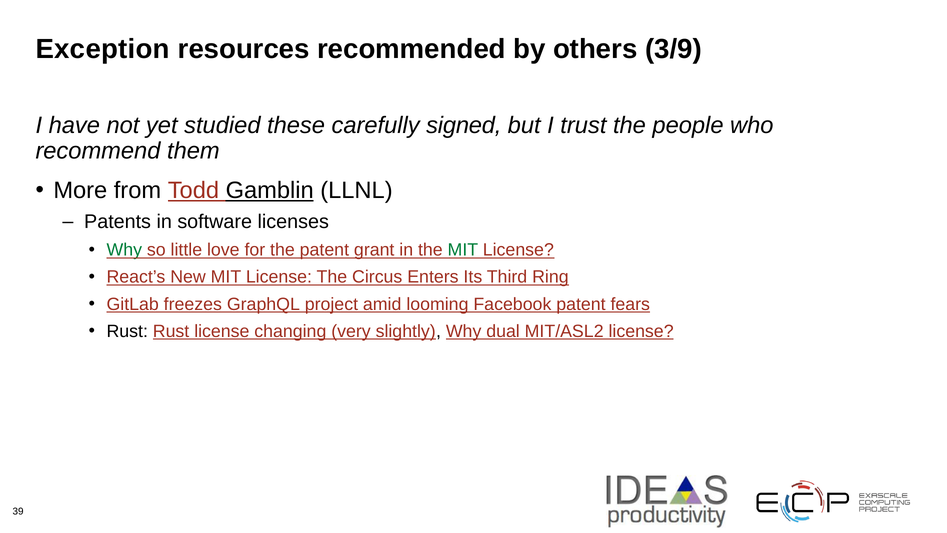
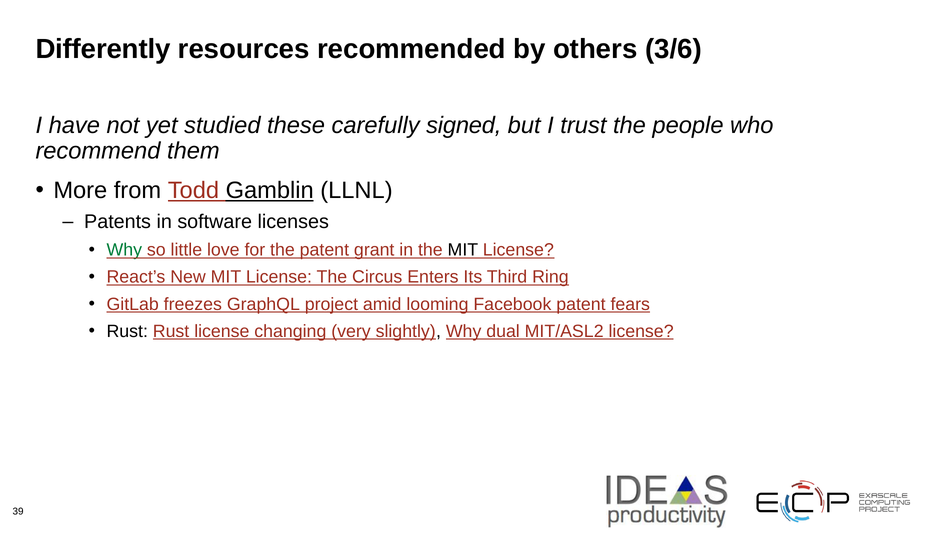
Exception: Exception -> Differently (103, 49)
3/9: 3/9 -> 3/6 (673, 49)
MIT colour: green -> black (463, 250)
